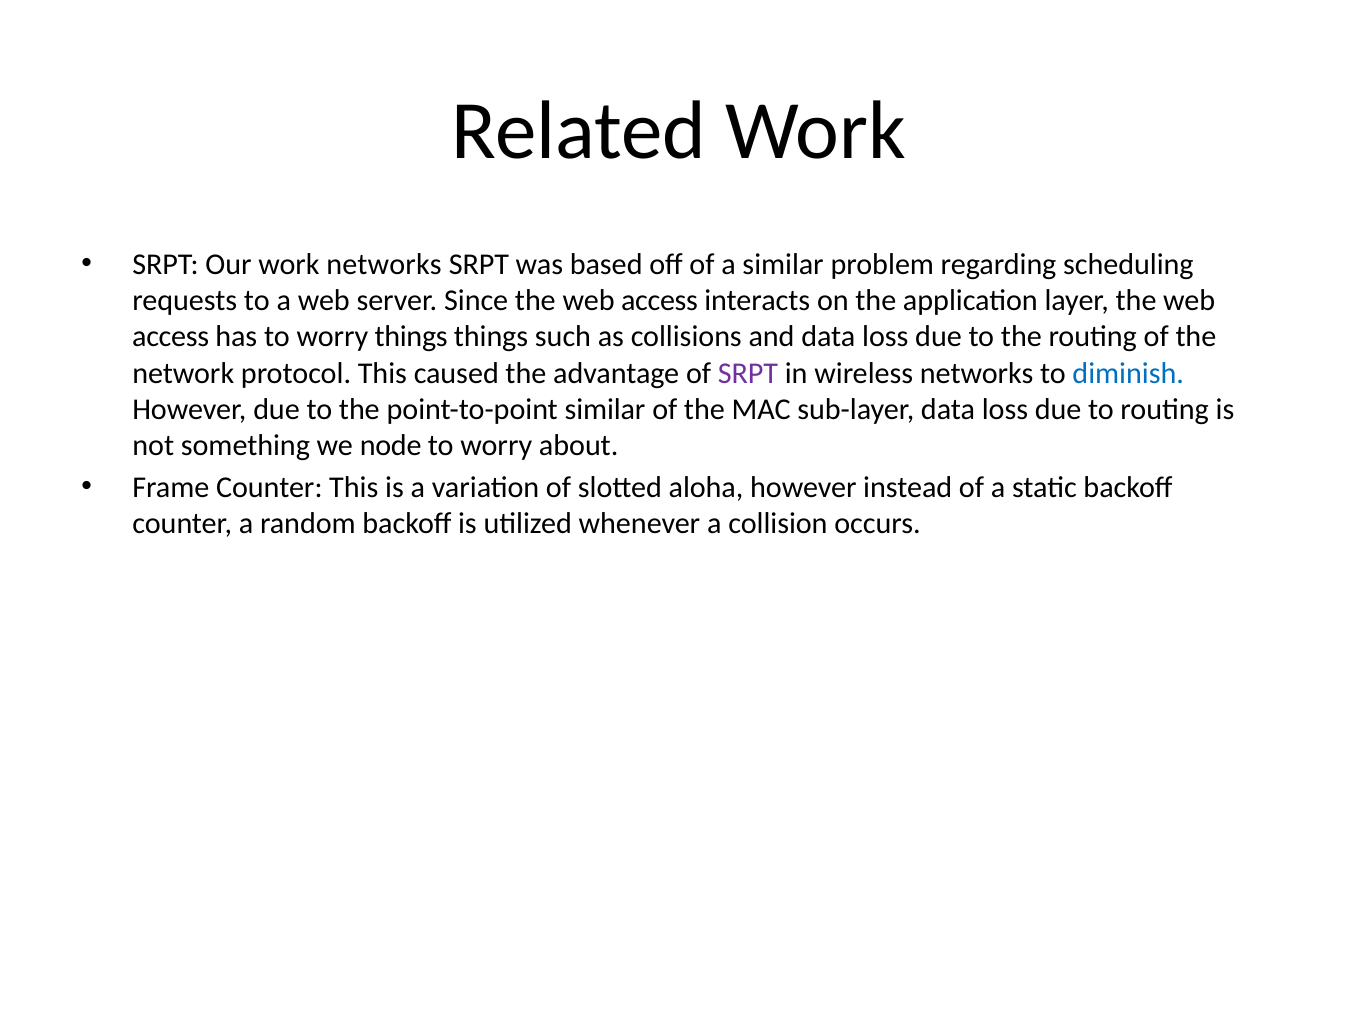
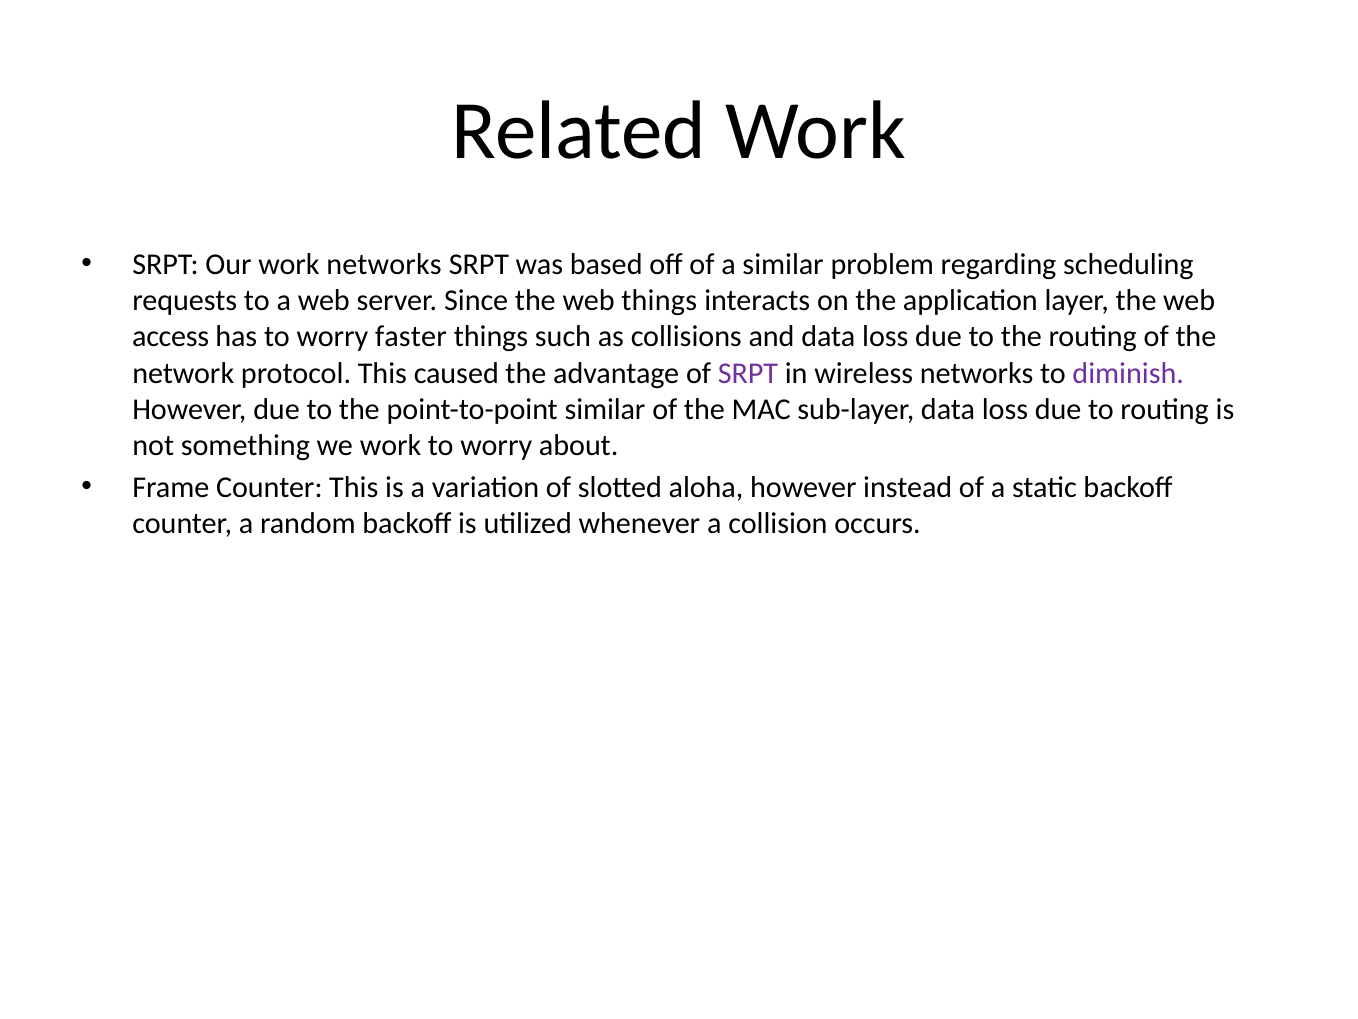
Since the web access: access -> things (659, 301)
worry things: things -> faster (411, 337)
diminish colour: blue -> purple (1128, 373)
we node: node -> work (391, 445)
